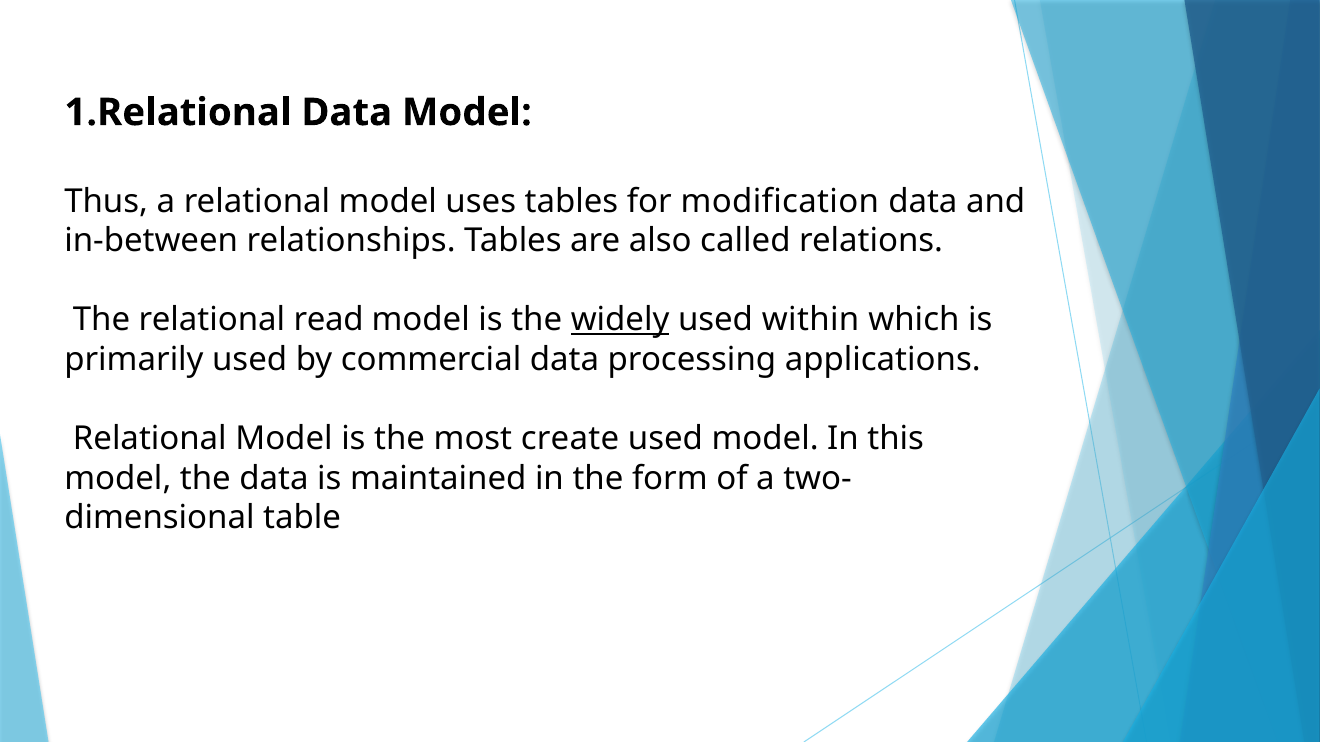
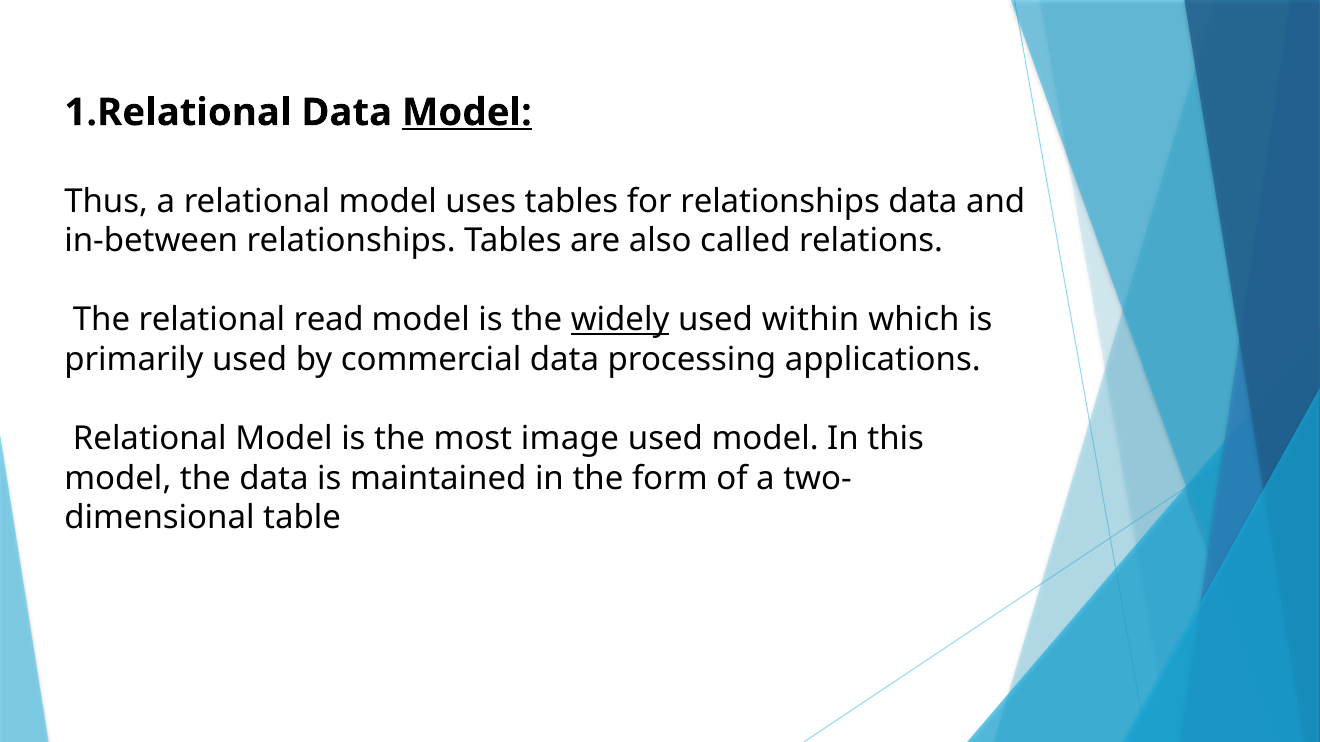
Model underline: none -> present (467, 113)
for modification: modification -> relationships (780, 201)
create: create -> image (570, 439)
